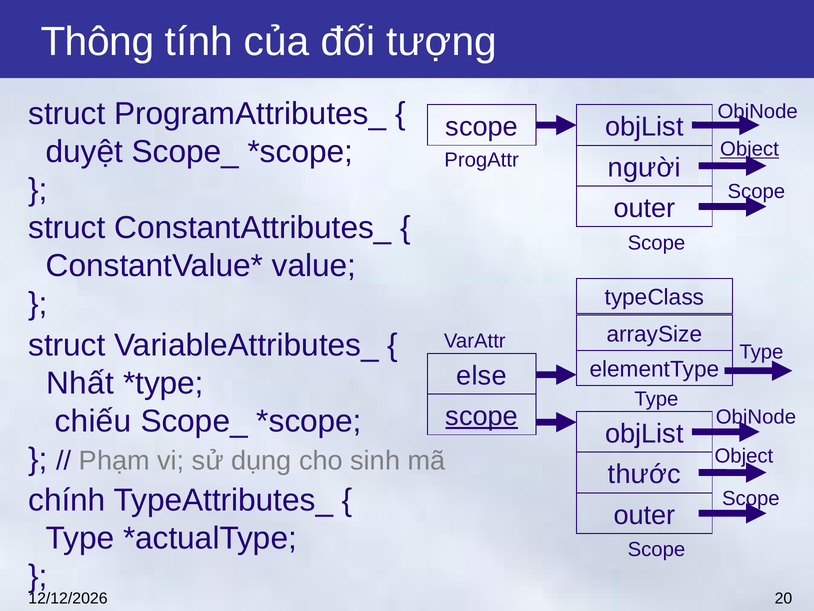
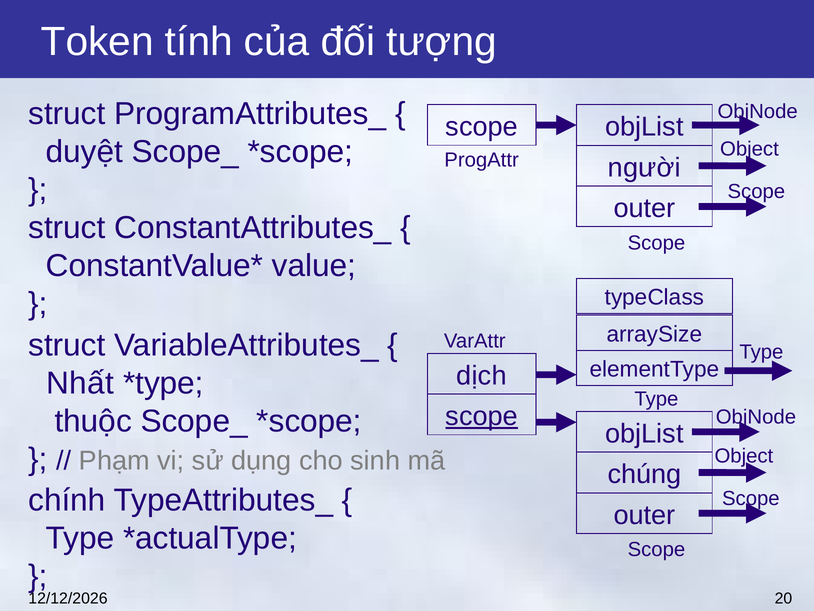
Thông: Thông -> Token (97, 42)
Object underline: present -> none (749, 149)
else: else -> dịch (481, 375)
chiếu: chiếu -> thuộc (93, 421)
thước: thước -> chúng (644, 474)
